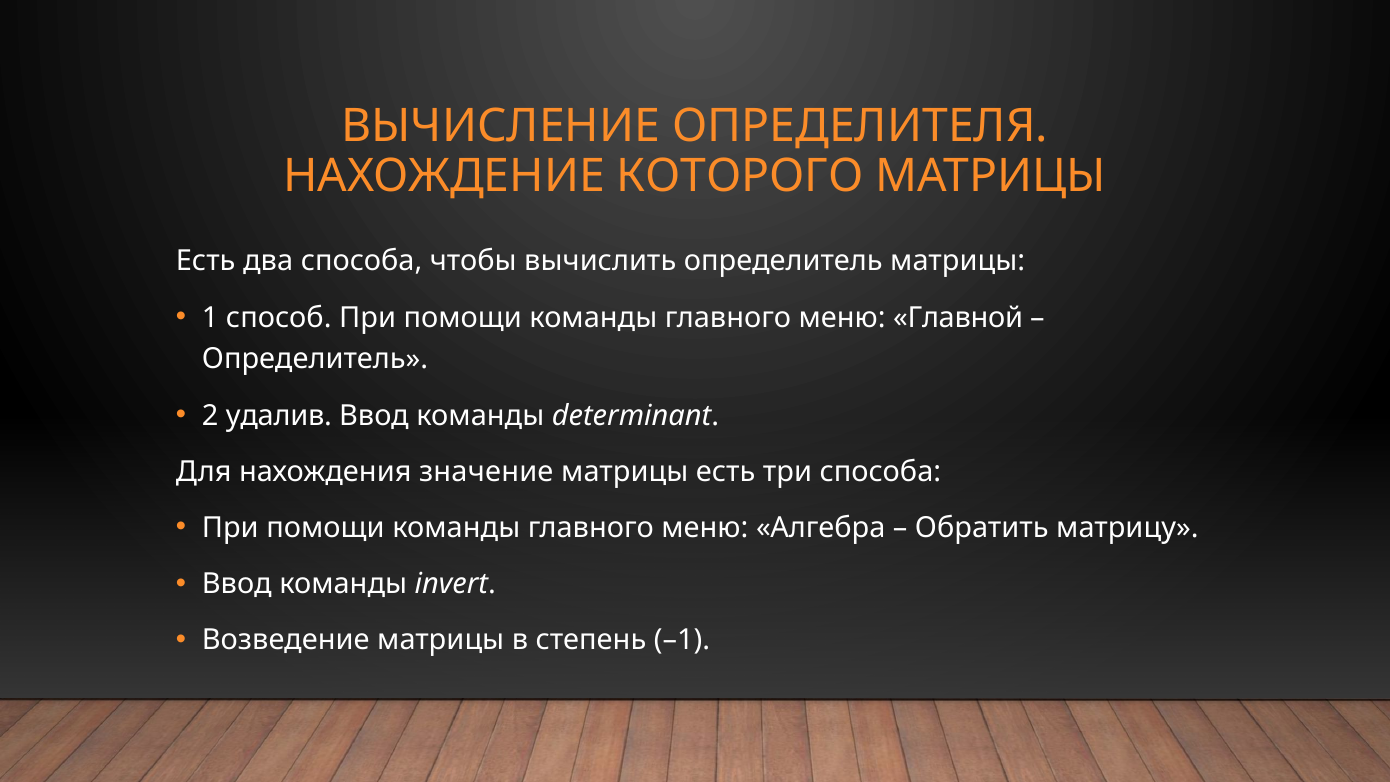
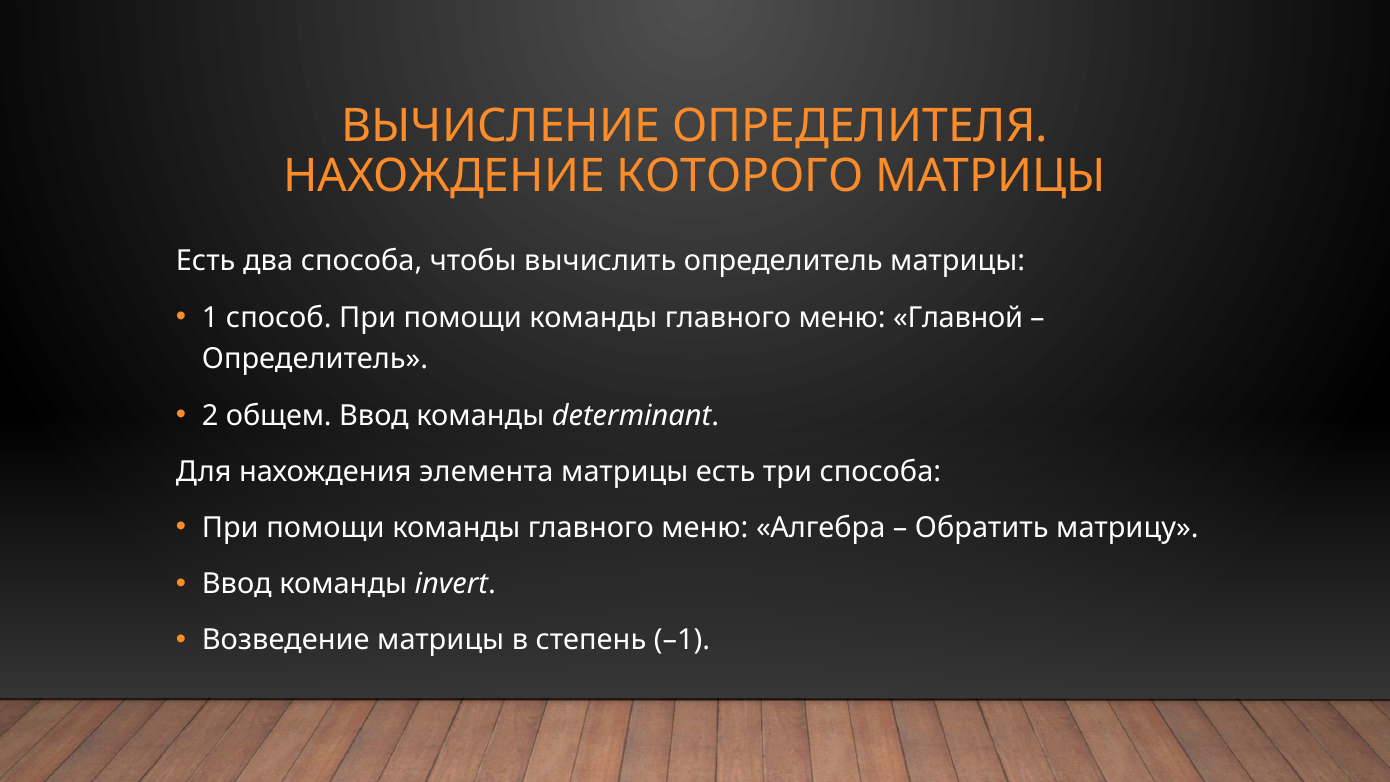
удалив: удалив -> общем (279, 415)
значение: значение -> элемента (486, 472)
